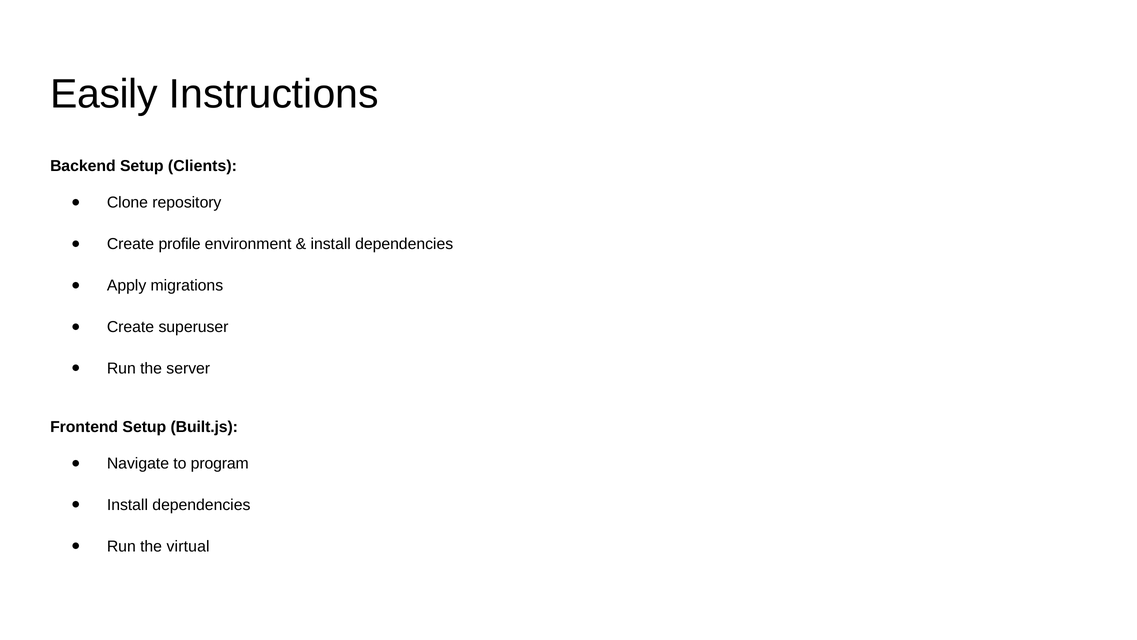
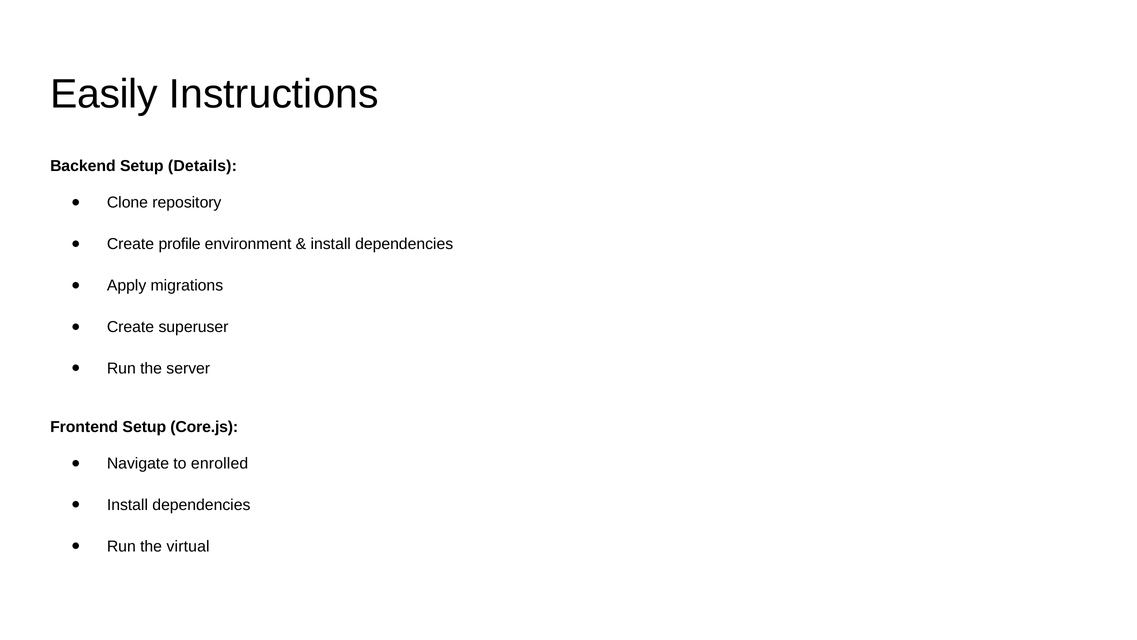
Clients: Clients -> Details (202, 166)
Built.js: Built.js -> Core.js (204, 427)
program: program -> enrolled (220, 463)
